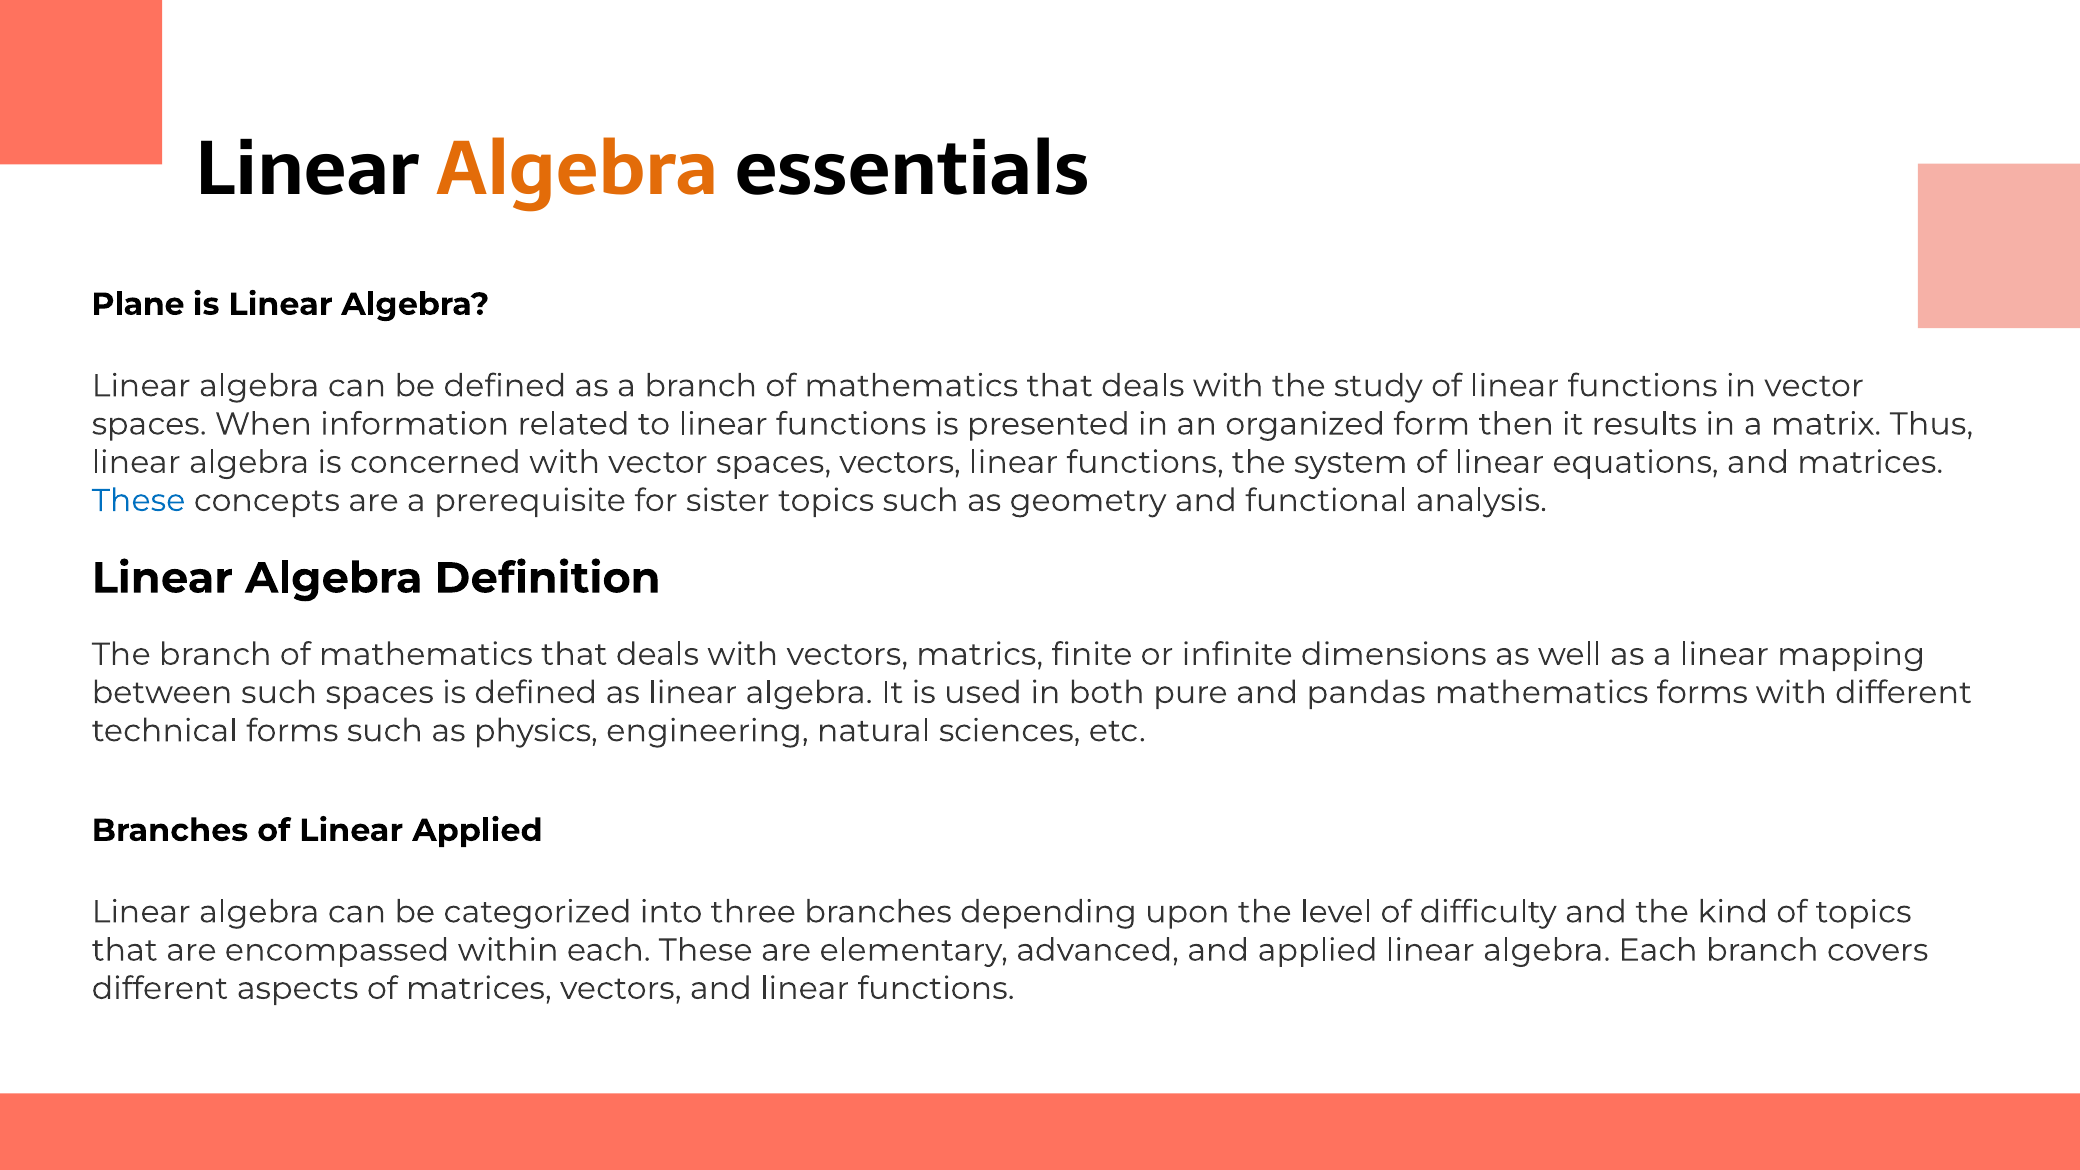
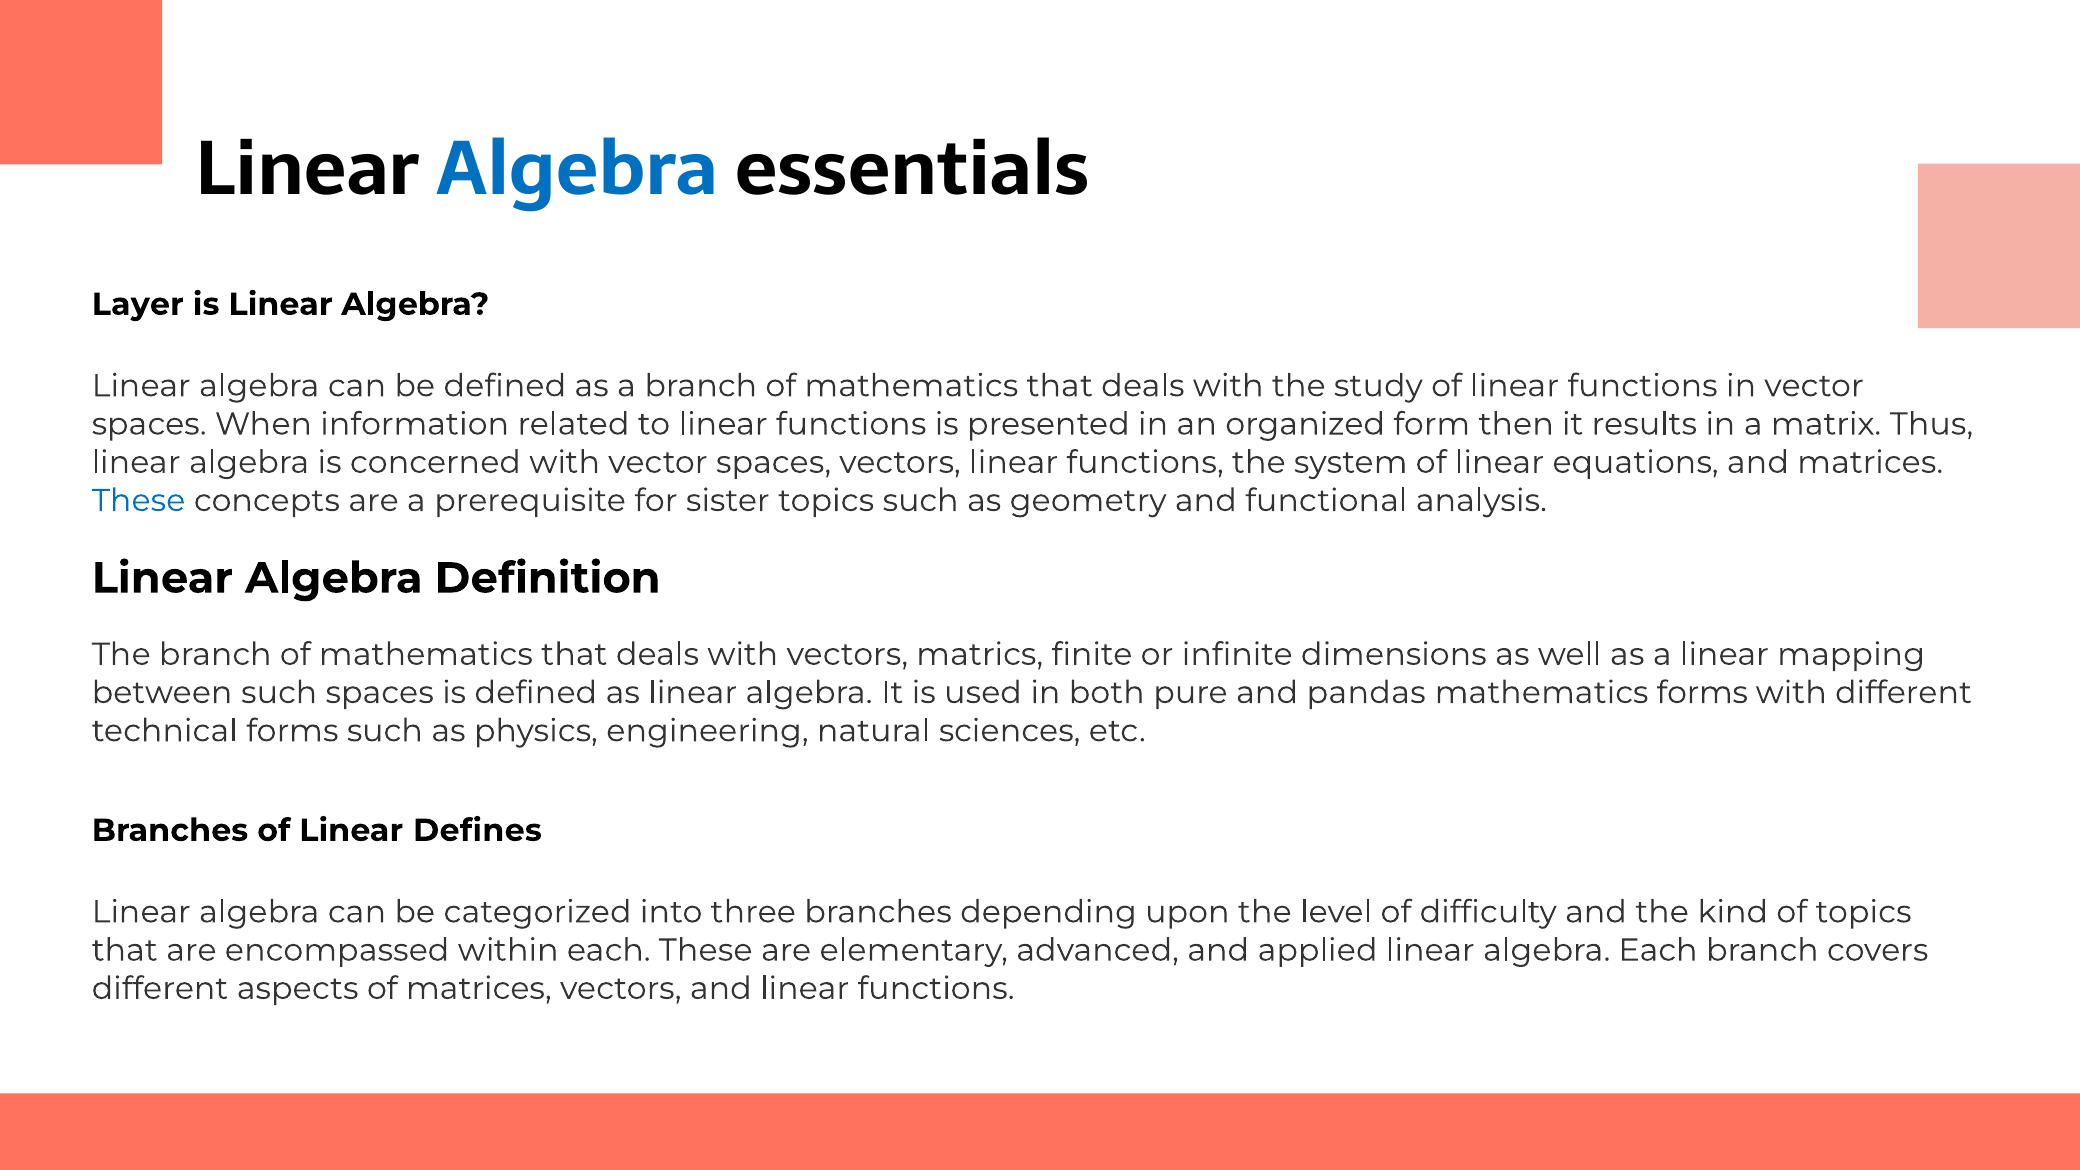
Algebra colour: orange -> blue (577, 170)
Plane: Plane -> Layer (138, 304)
Linear Applied: Applied -> Defines (477, 830)
